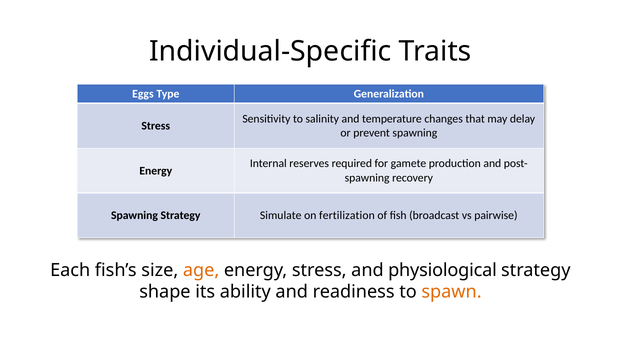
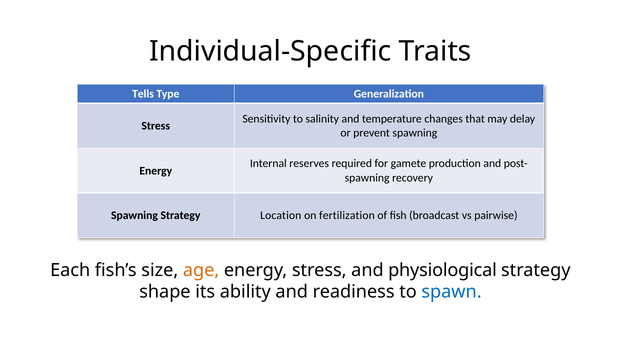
Eggs: Eggs -> Tells (143, 94)
Simulate: Simulate -> Location (281, 216)
spawn colour: orange -> blue (452, 292)
